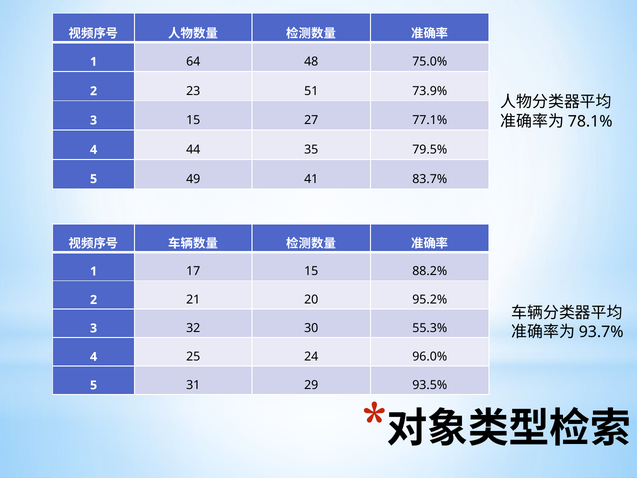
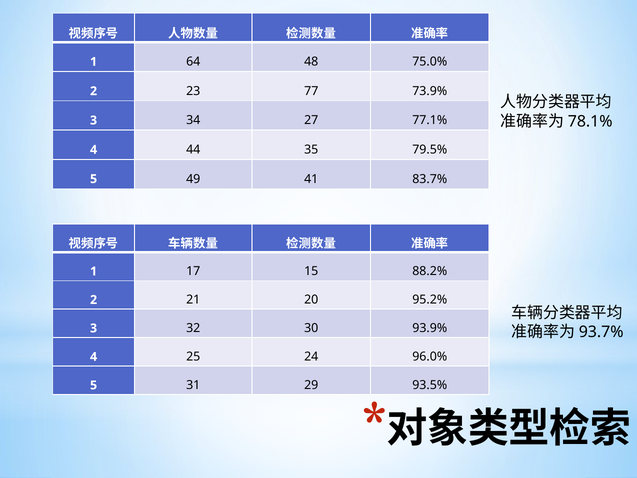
51: 51 -> 77 (311, 91)
3 15: 15 -> 34 (193, 120)
55.3%: 55.3% -> 93.9% (430, 328)
